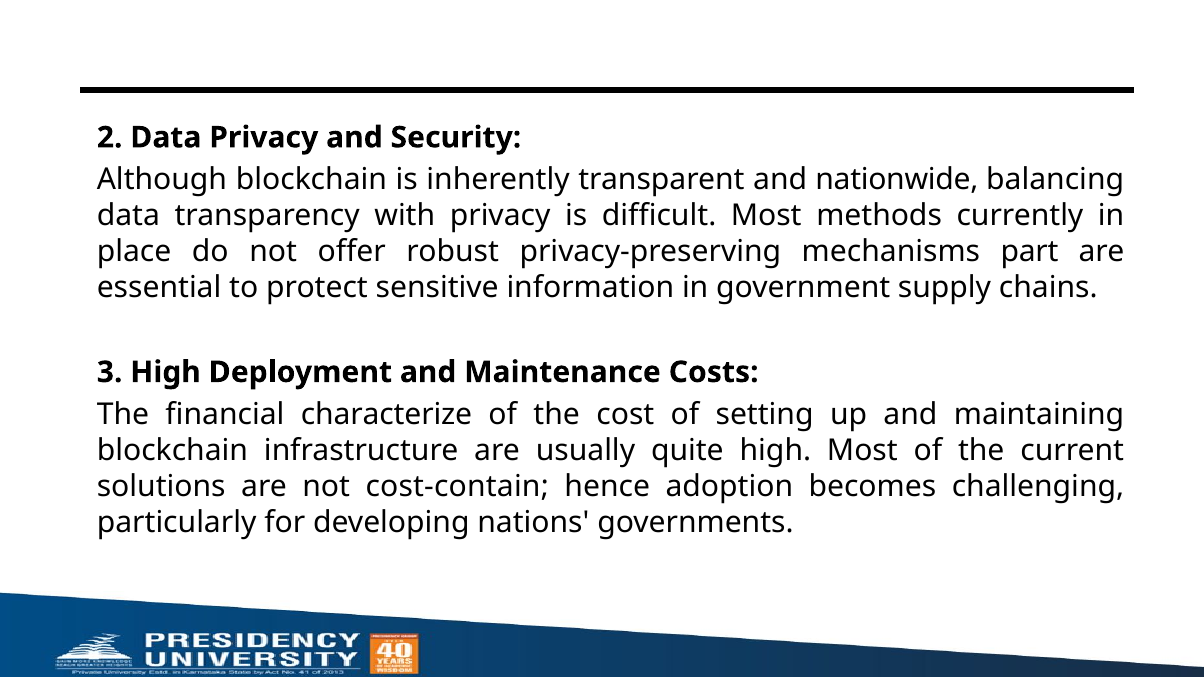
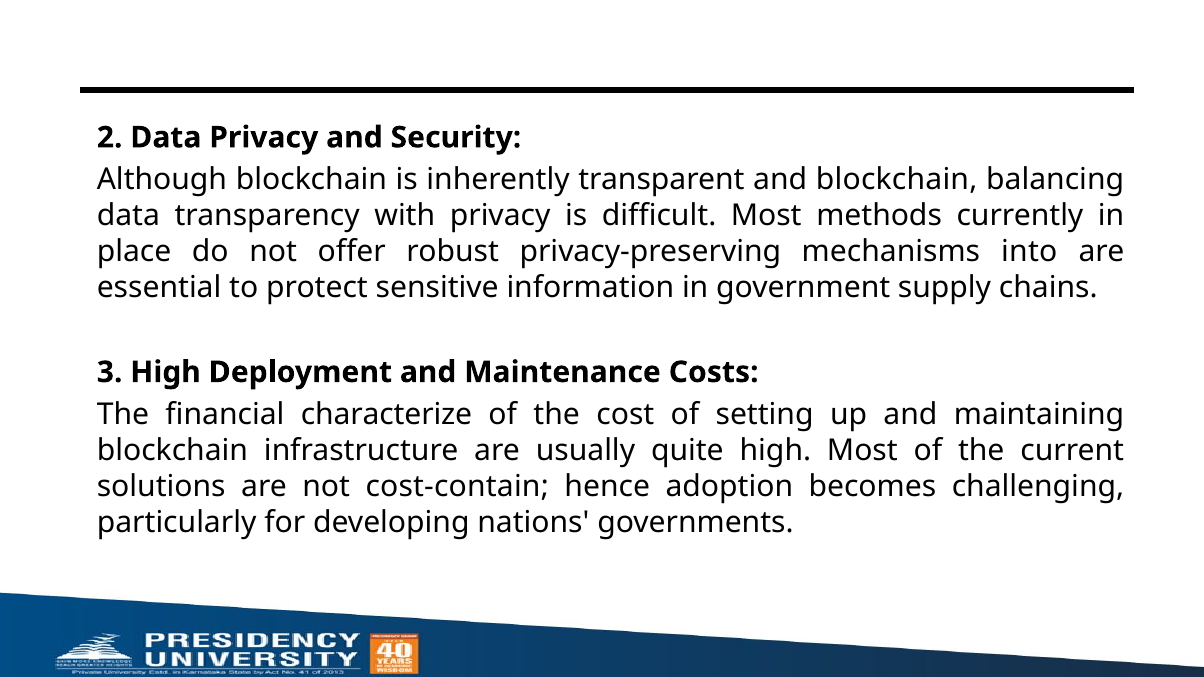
and nationwide: nationwide -> blockchain (897, 180)
part: part -> into (1029, 252)
